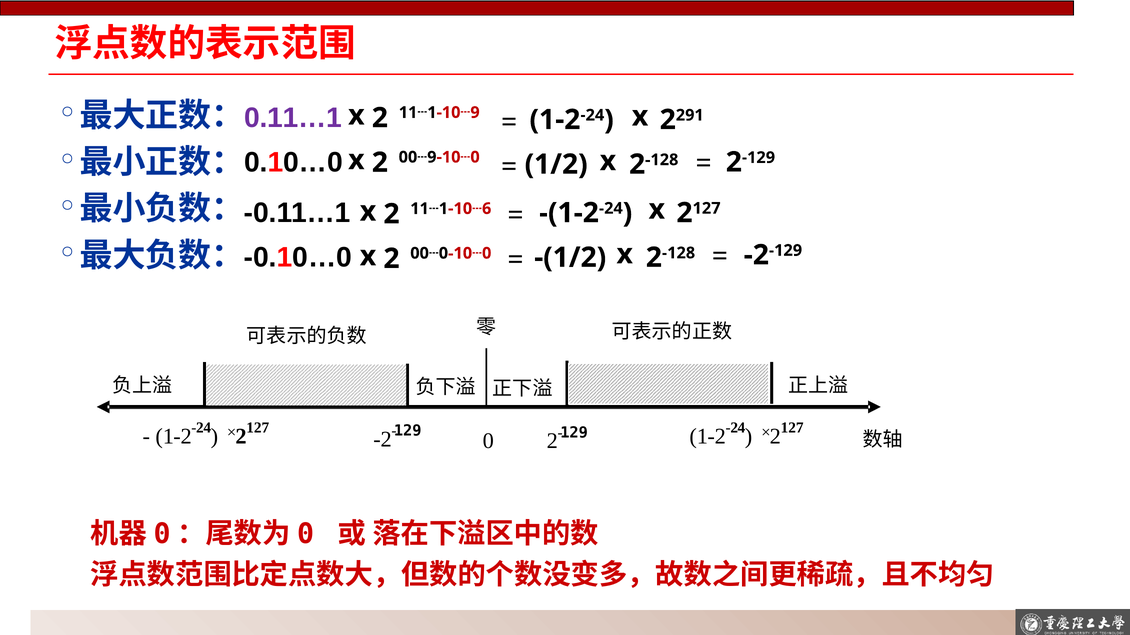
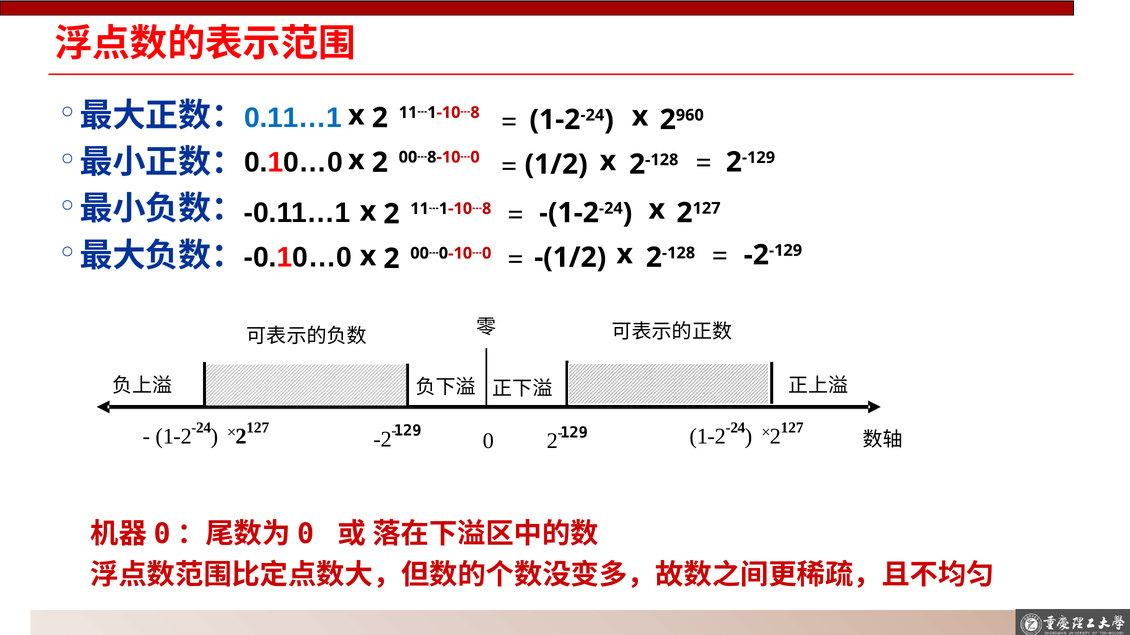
0.11…1 colour: purple -> blue (293, 118)
9: 9 -> 8 (475, 113)
291: 291 -> 960 (690, 115)
9: 9 -> 8 (432, 157)
6: 6 -> 8 (487, 209)
